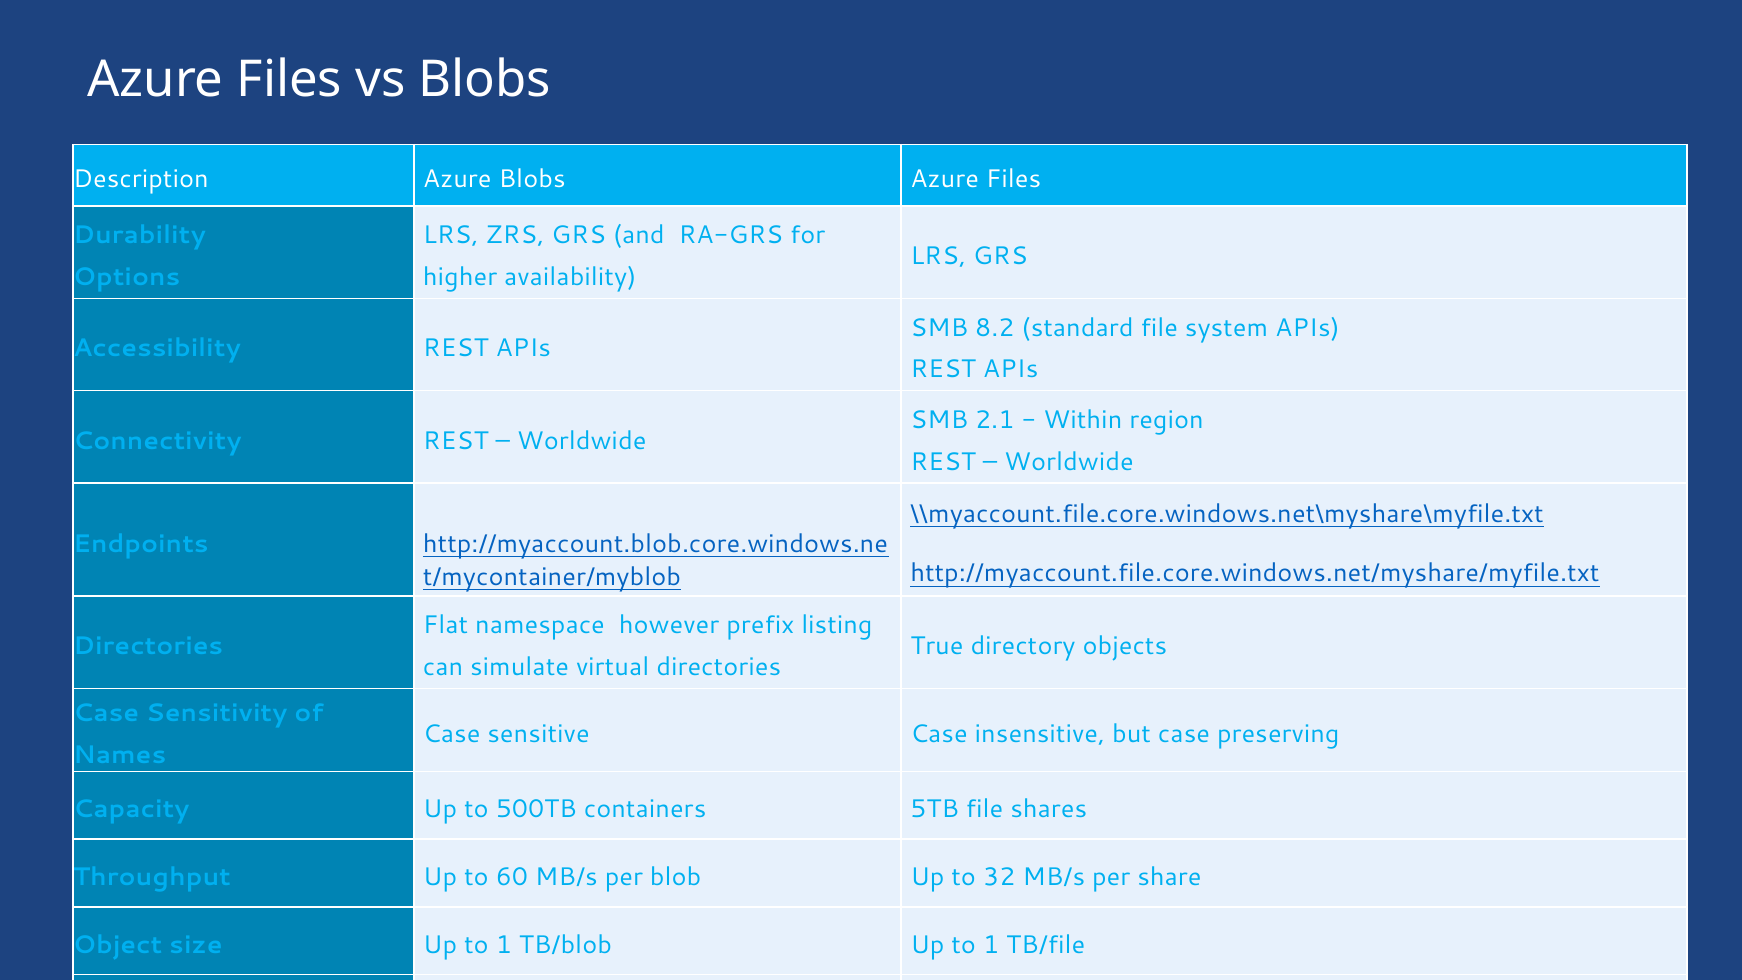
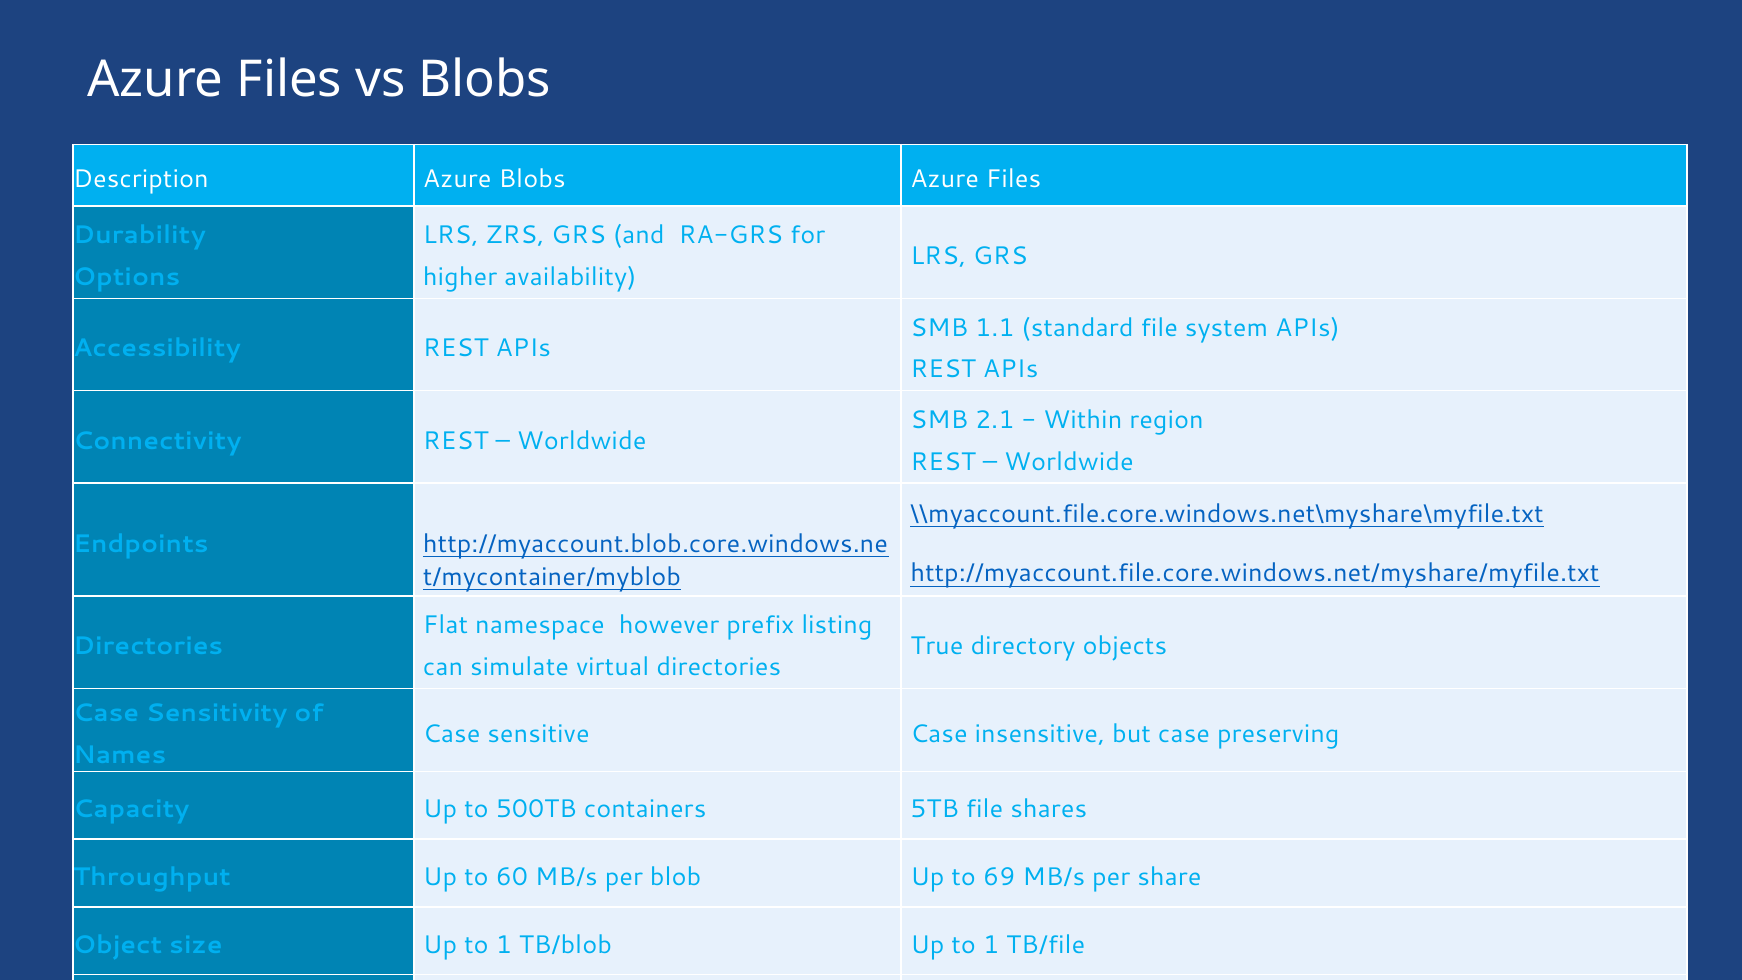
8.2: 8.2 -> 1.1 (995, 328)
32: 32 -> 69 (999, 877)
